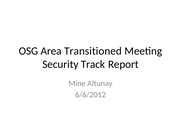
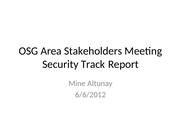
Transitioned: Transitioned -> Stakeholders (93, 51)
